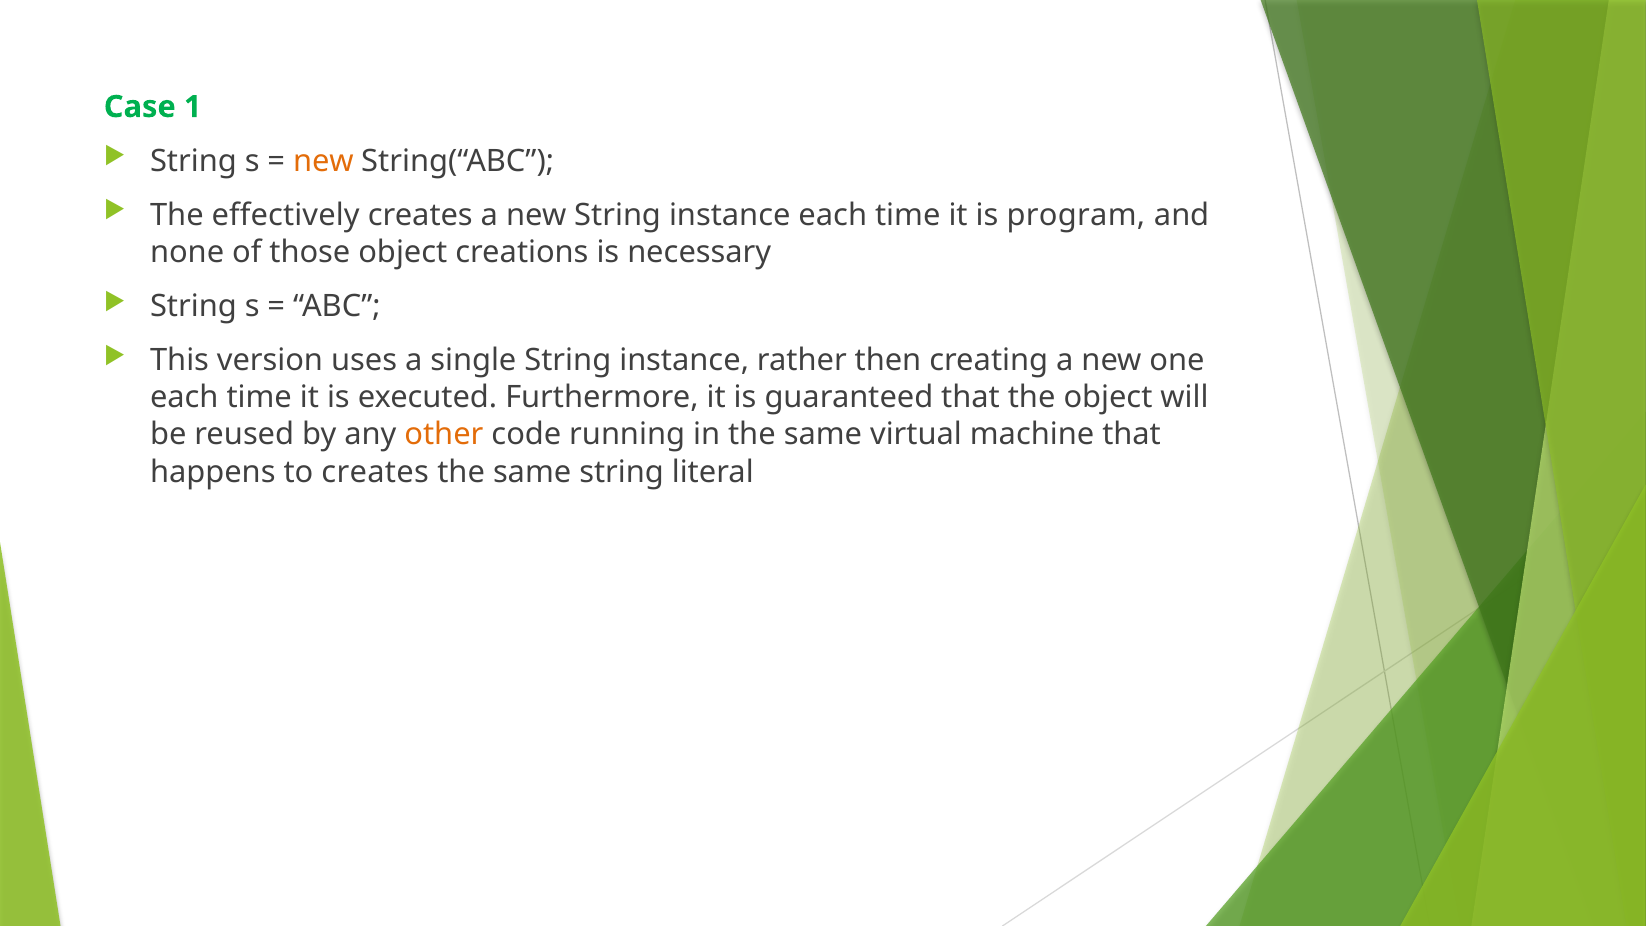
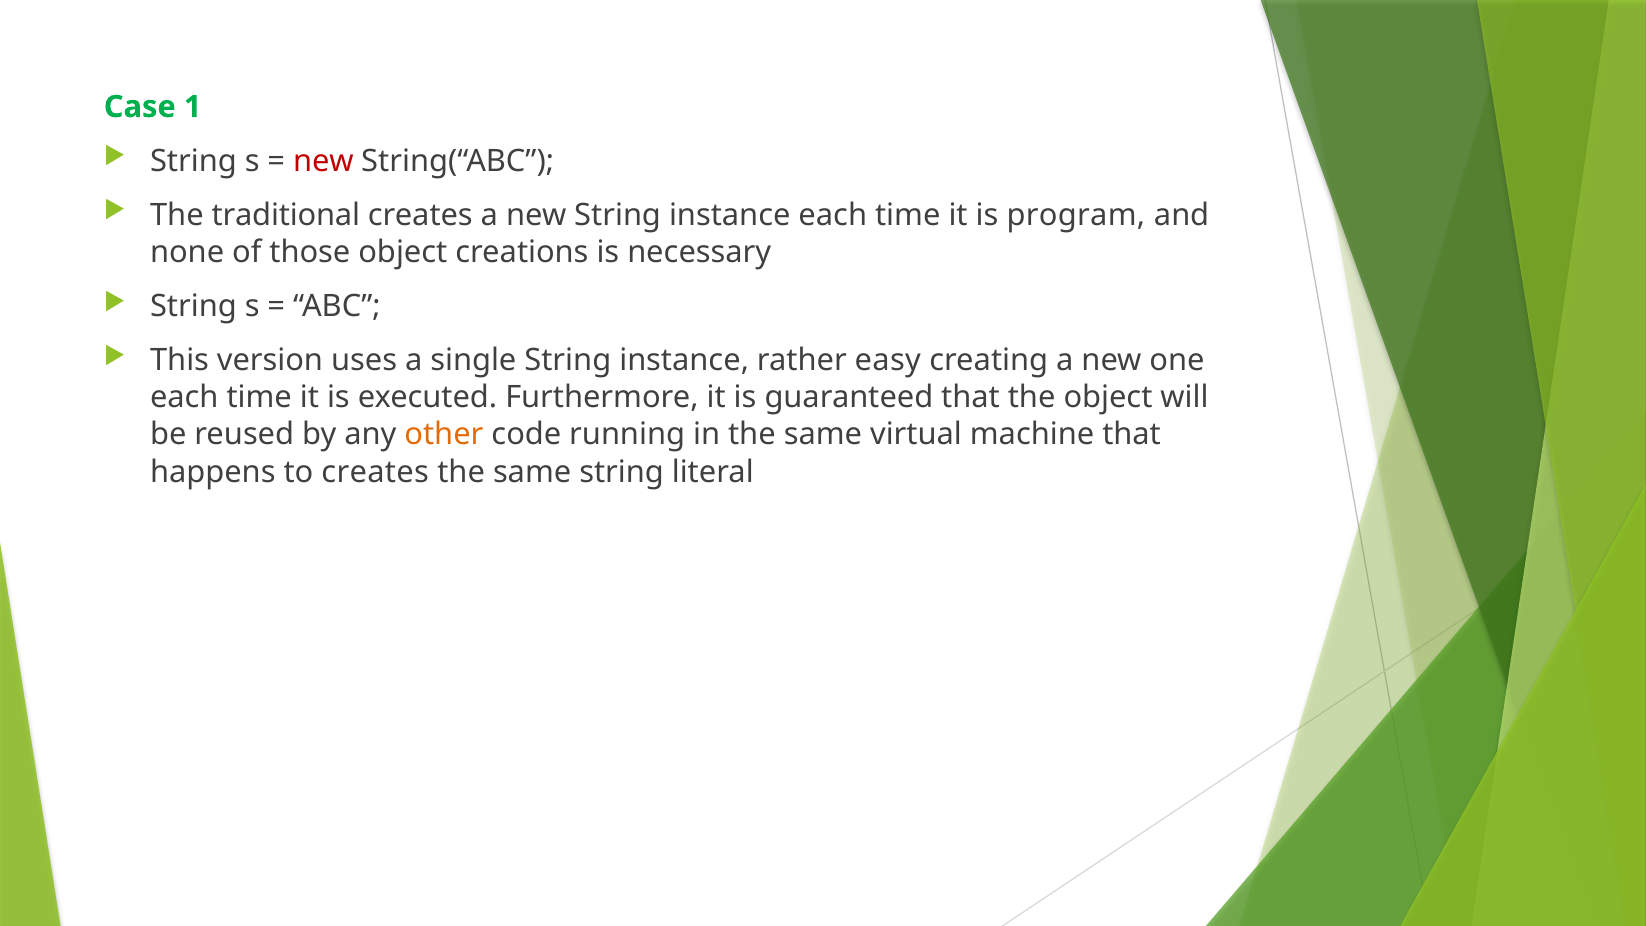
new colour: orange -> red (323, 161)
effectively: effectively -> traditional (286, 215)
then: then -> easy (888, 361)
